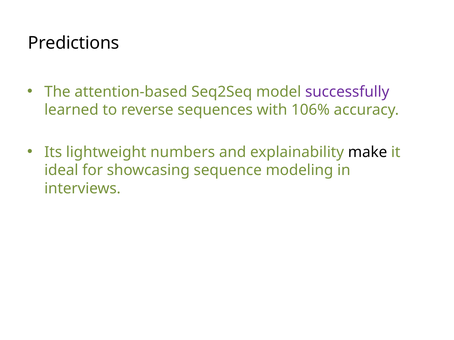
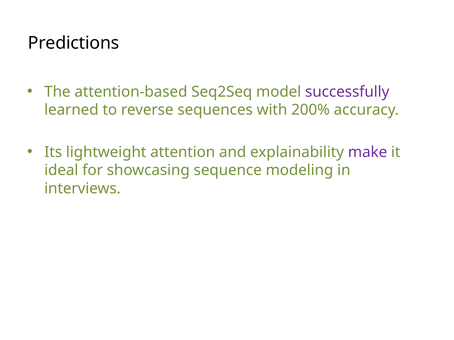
106%: 106% -> 200% (310, 110)
numbers: numbers -> attention (183, 152)
make colour: black -> purple (368, 152)
